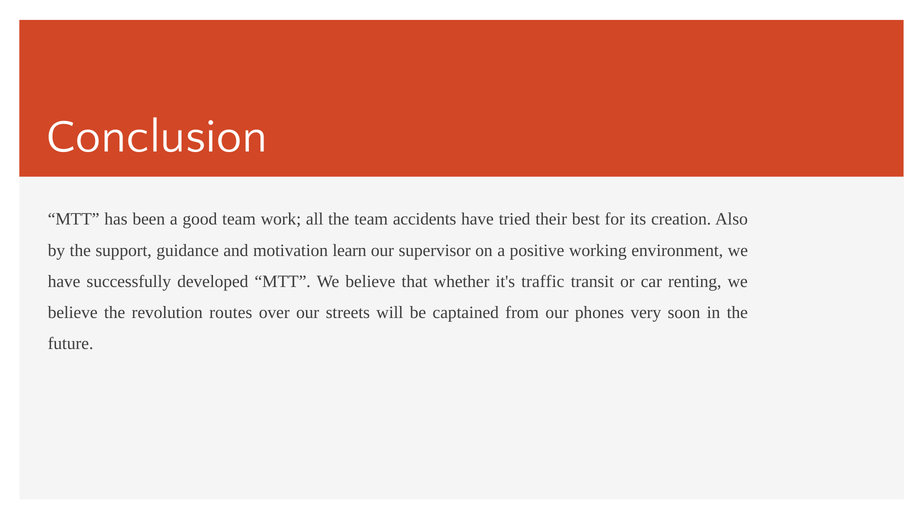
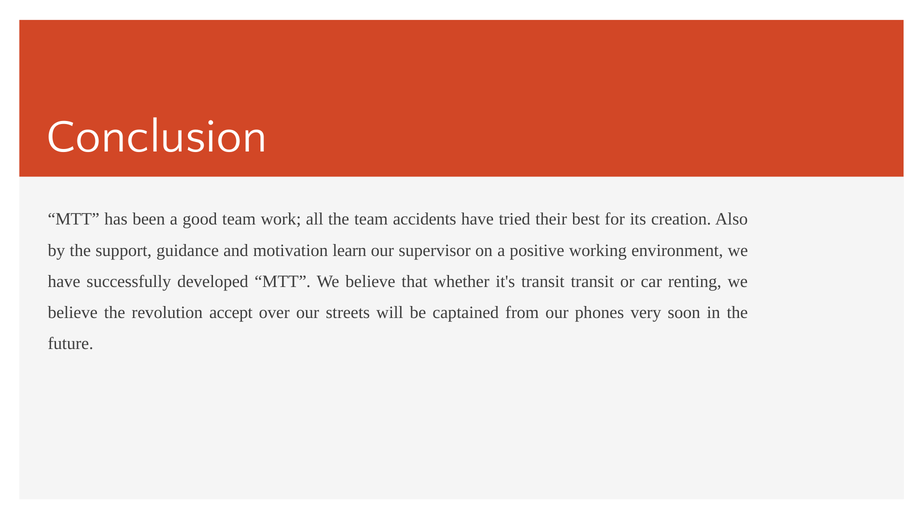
it's traffic: traffic -> transit (543, 282)
routes: routes -> accept (231, 313)
